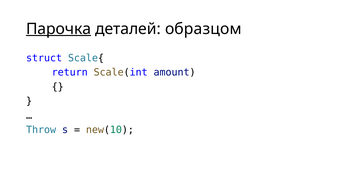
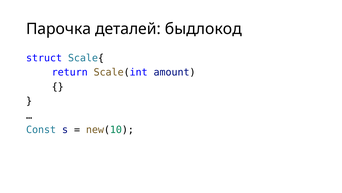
Парочка underline: present -> none (59, 29)
образцом: образцом -> быдлокод (203, 29)
Throw: Throw -> Const (41, 130)
